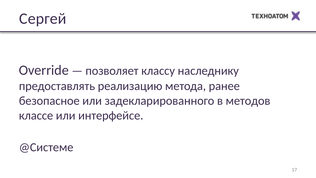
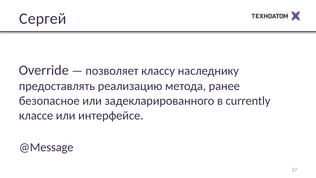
методов: методов -> currently (248, 101)
@Системе: @Системе -> @Message (46, 147)
